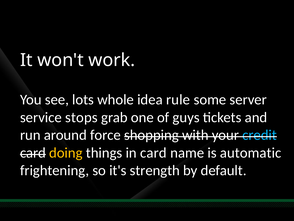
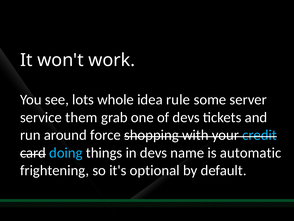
stops: stops -> them (81, 117)
of guys: guys -> devs (186, 117)
doing colour: yellow -> light blue (66, 152)
in card: card -> devs (154, 152)
strength: strength -> optional (155, 170)
